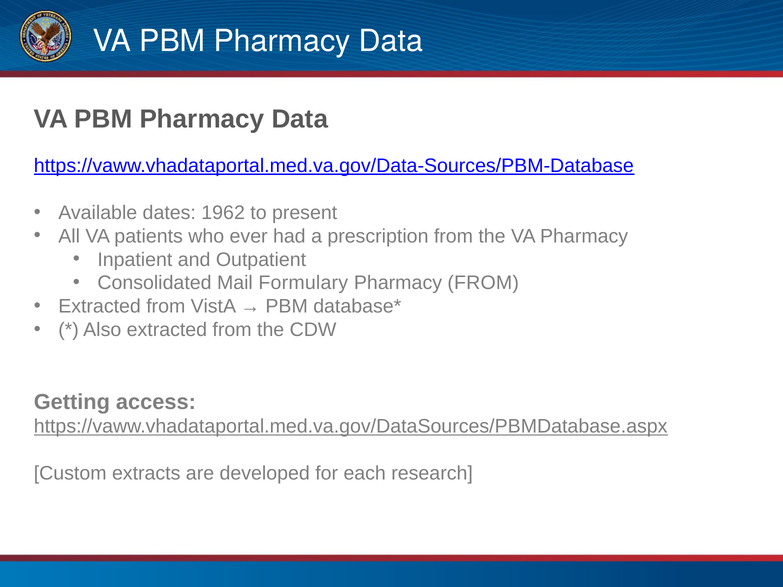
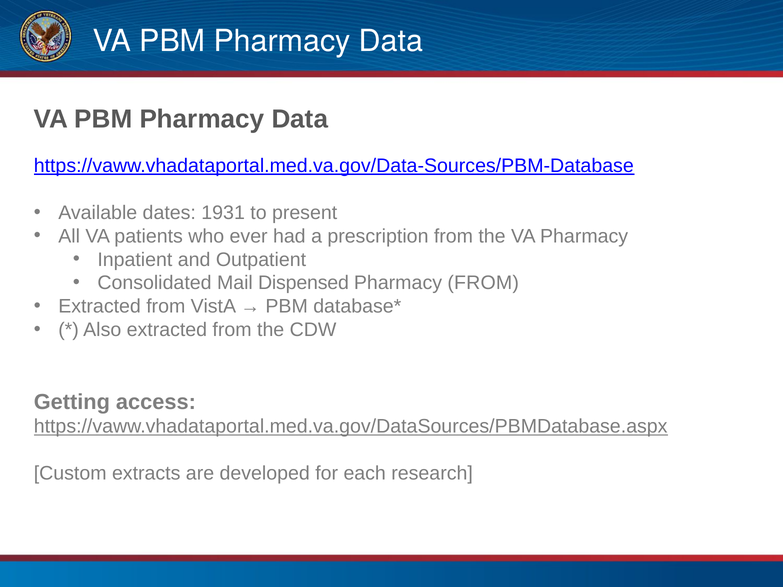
1962: 1962 -> 1931 (223, 213)
Formulary: Formulary -> Dispensed (303, 283)
